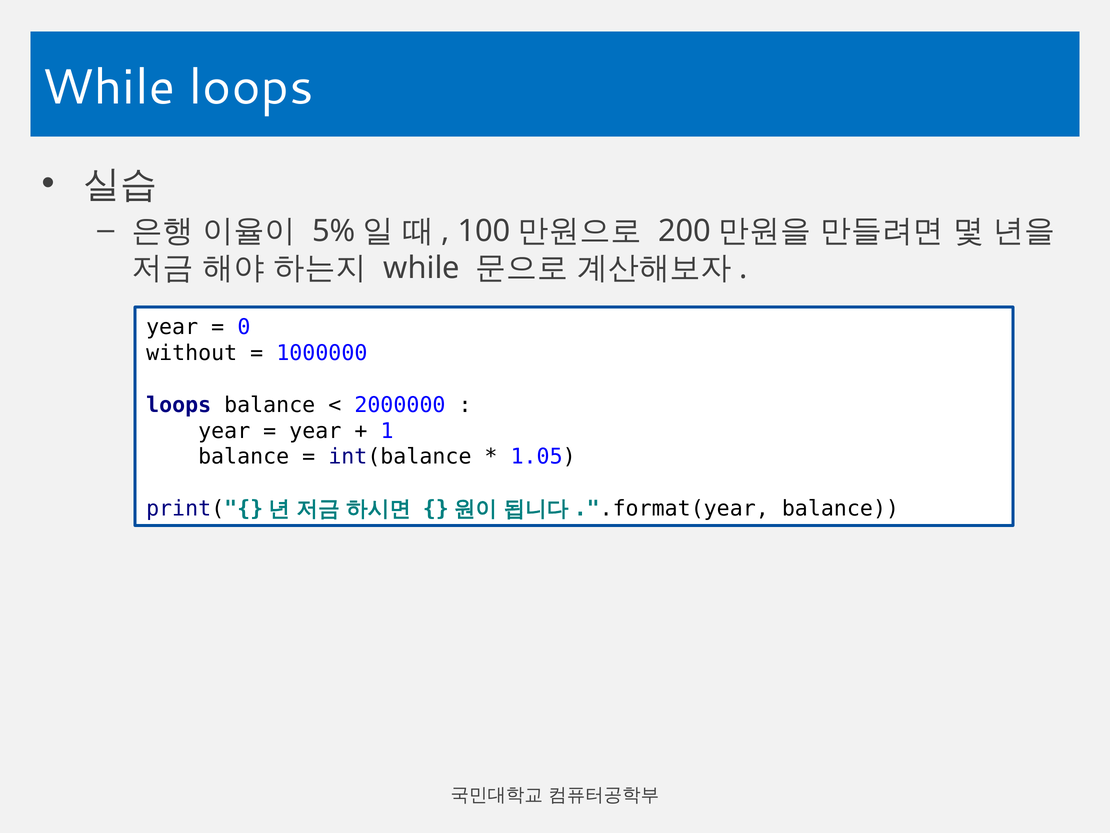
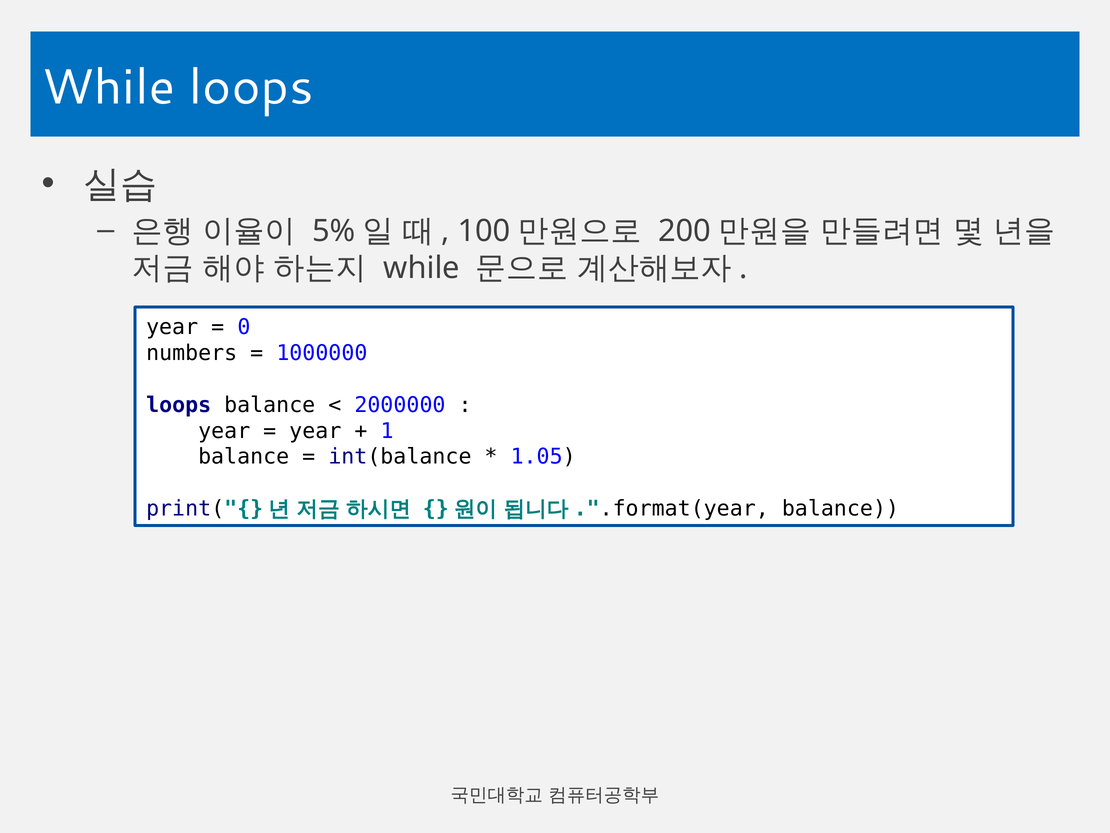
without: without -> numbers (192, 353)
